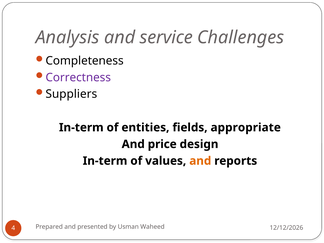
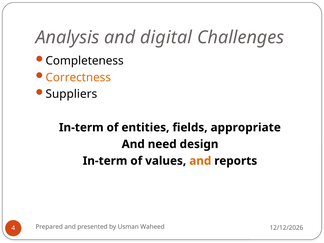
service: service -> digital (166, 37)
Correctness colour: purple -> orange (78, 77)
price: price -> need (162, 144)
